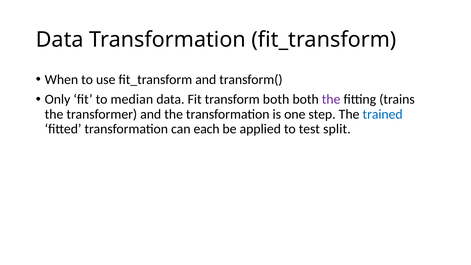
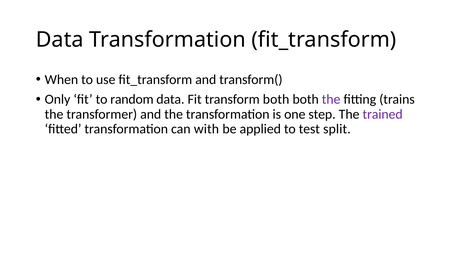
median: median -> random (132, 99)
trained colour: blue -> purple (383, 114)
each: each -> with (206, 129)
